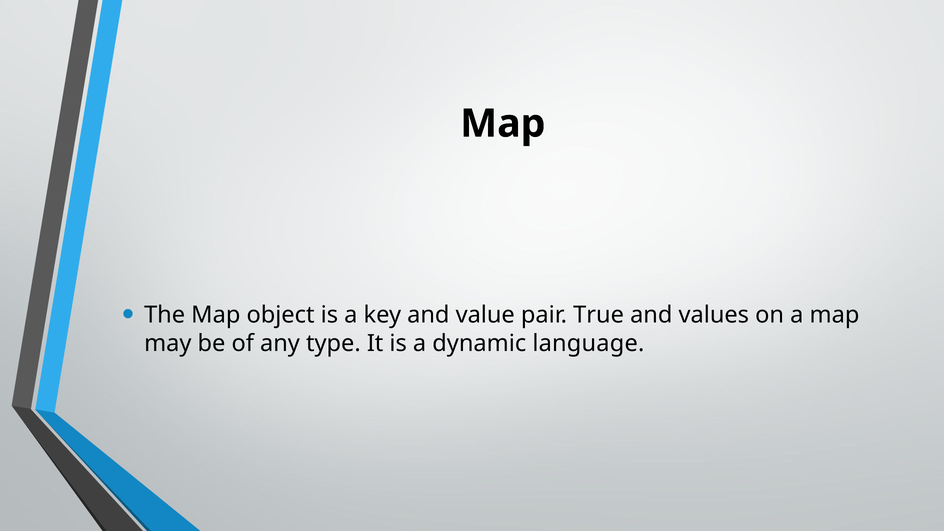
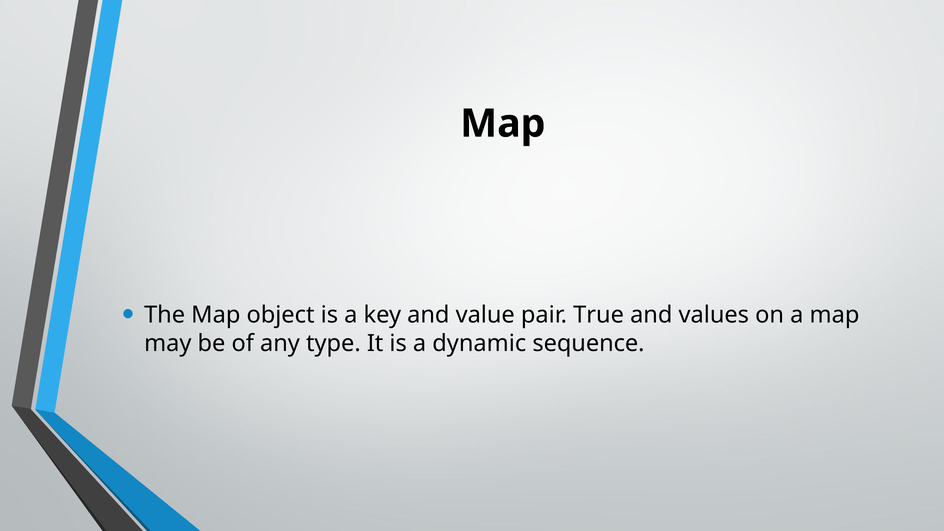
language: language -> sequence (588, 343)
